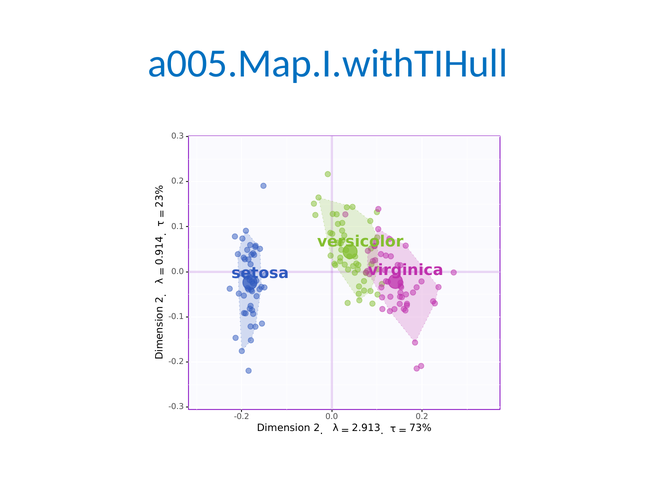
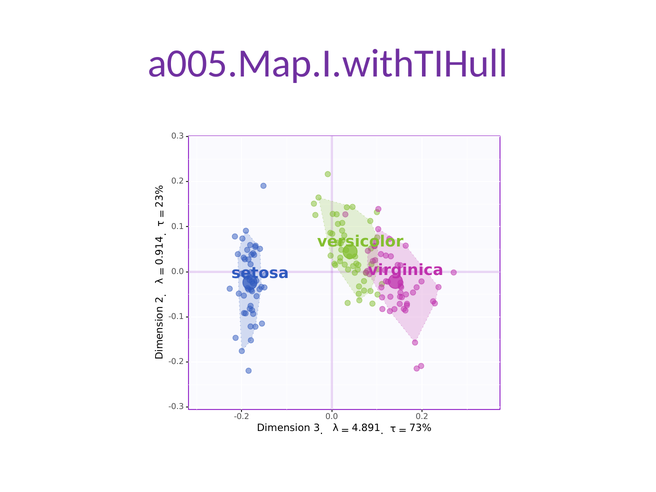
a005.Map.I.withTIHull colour: blue -> purple (328, 64)
Dimension 2: 2 -> 3 (317, 428)
2.913: 2.913 -> 4.891 (366, 428)
